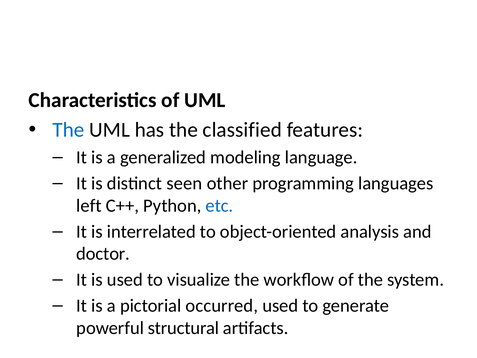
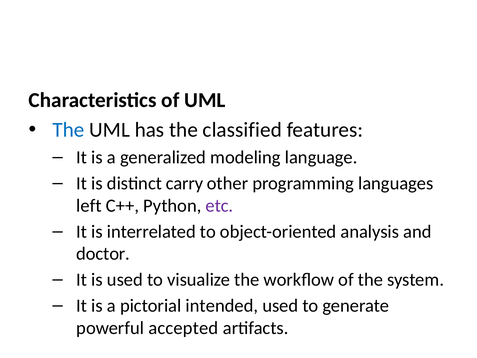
seen: seen -> carry (185, 183)
etc colour: blue -> purple (219, 205)
occurred: occurred -> intended (222, 306)
structural: structural -> accepted (183, 328)
